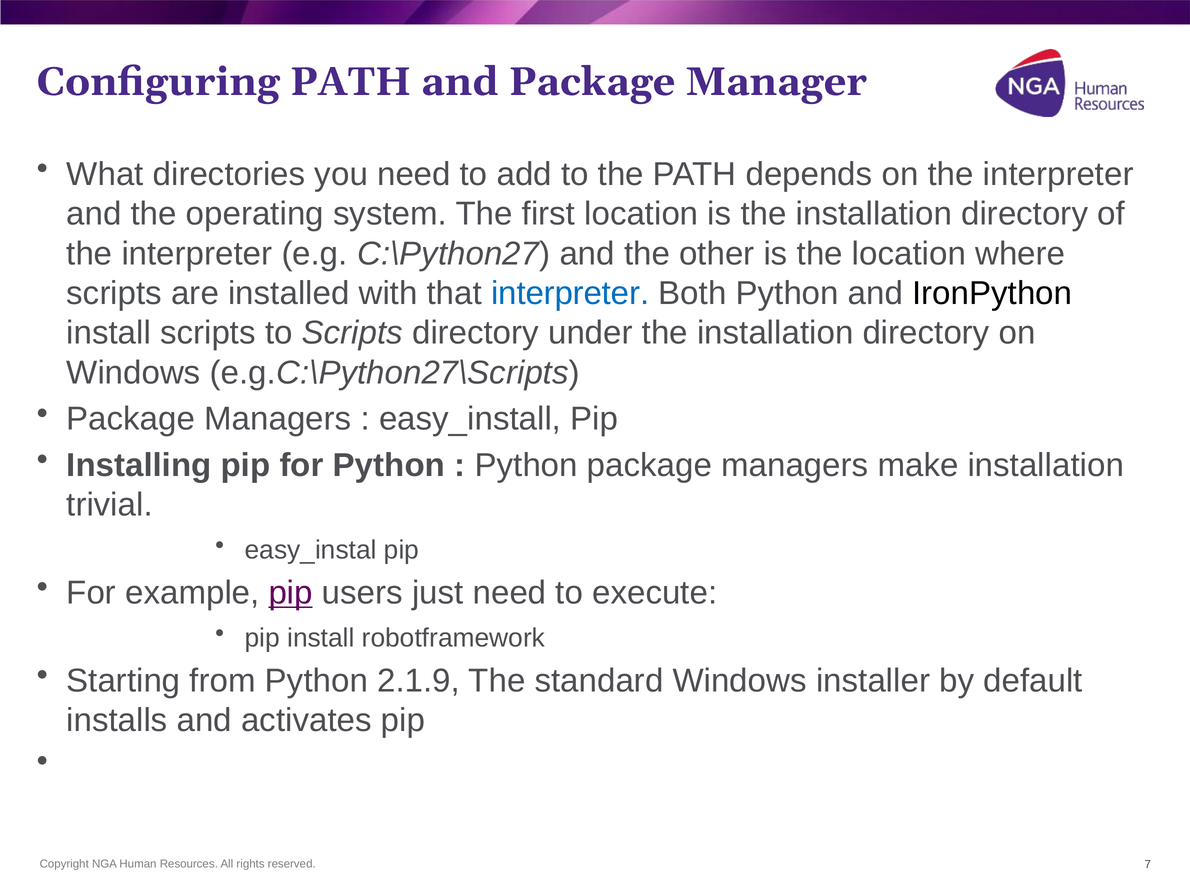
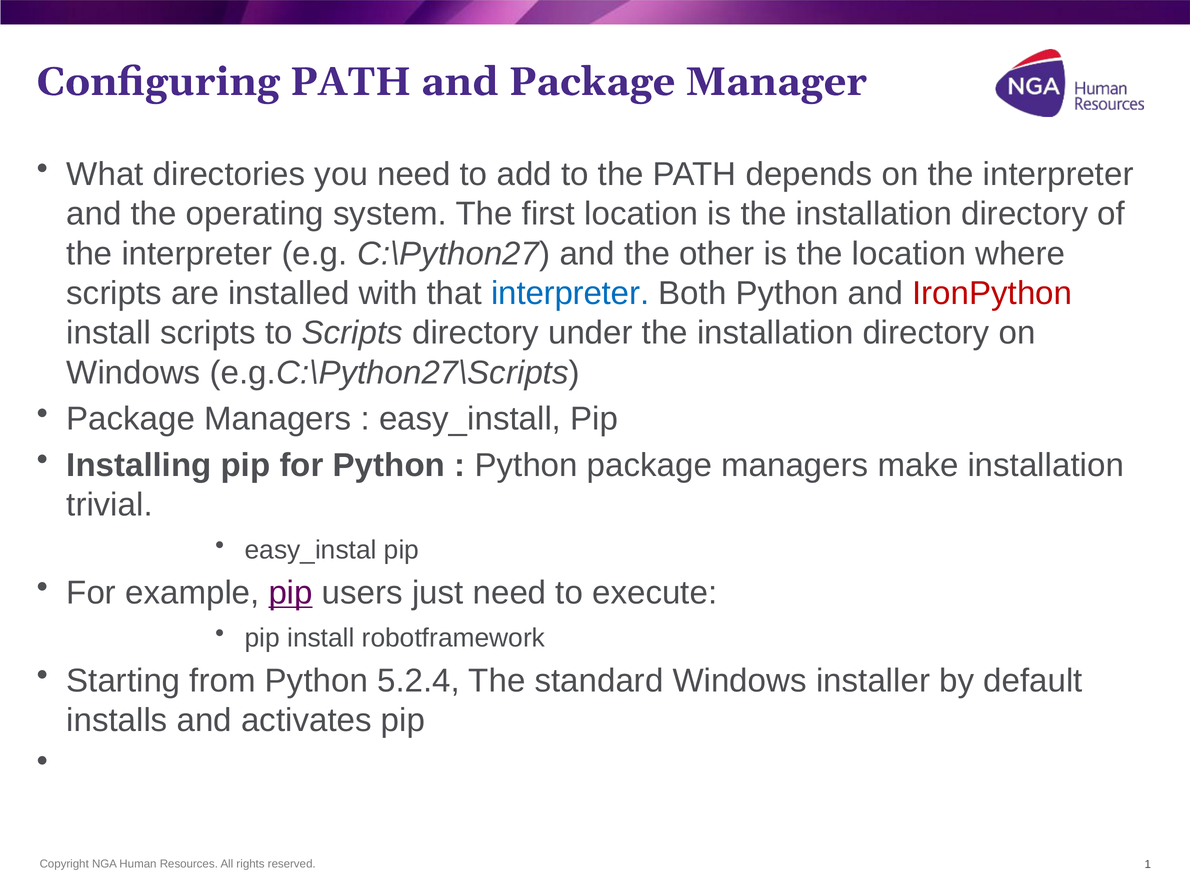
IronPython colour: black -> red (992, 294)
2.1.9: 2.1.9 -> 5.2.4 (418, 681)
7: 7 -> 1 (1148, 865)
